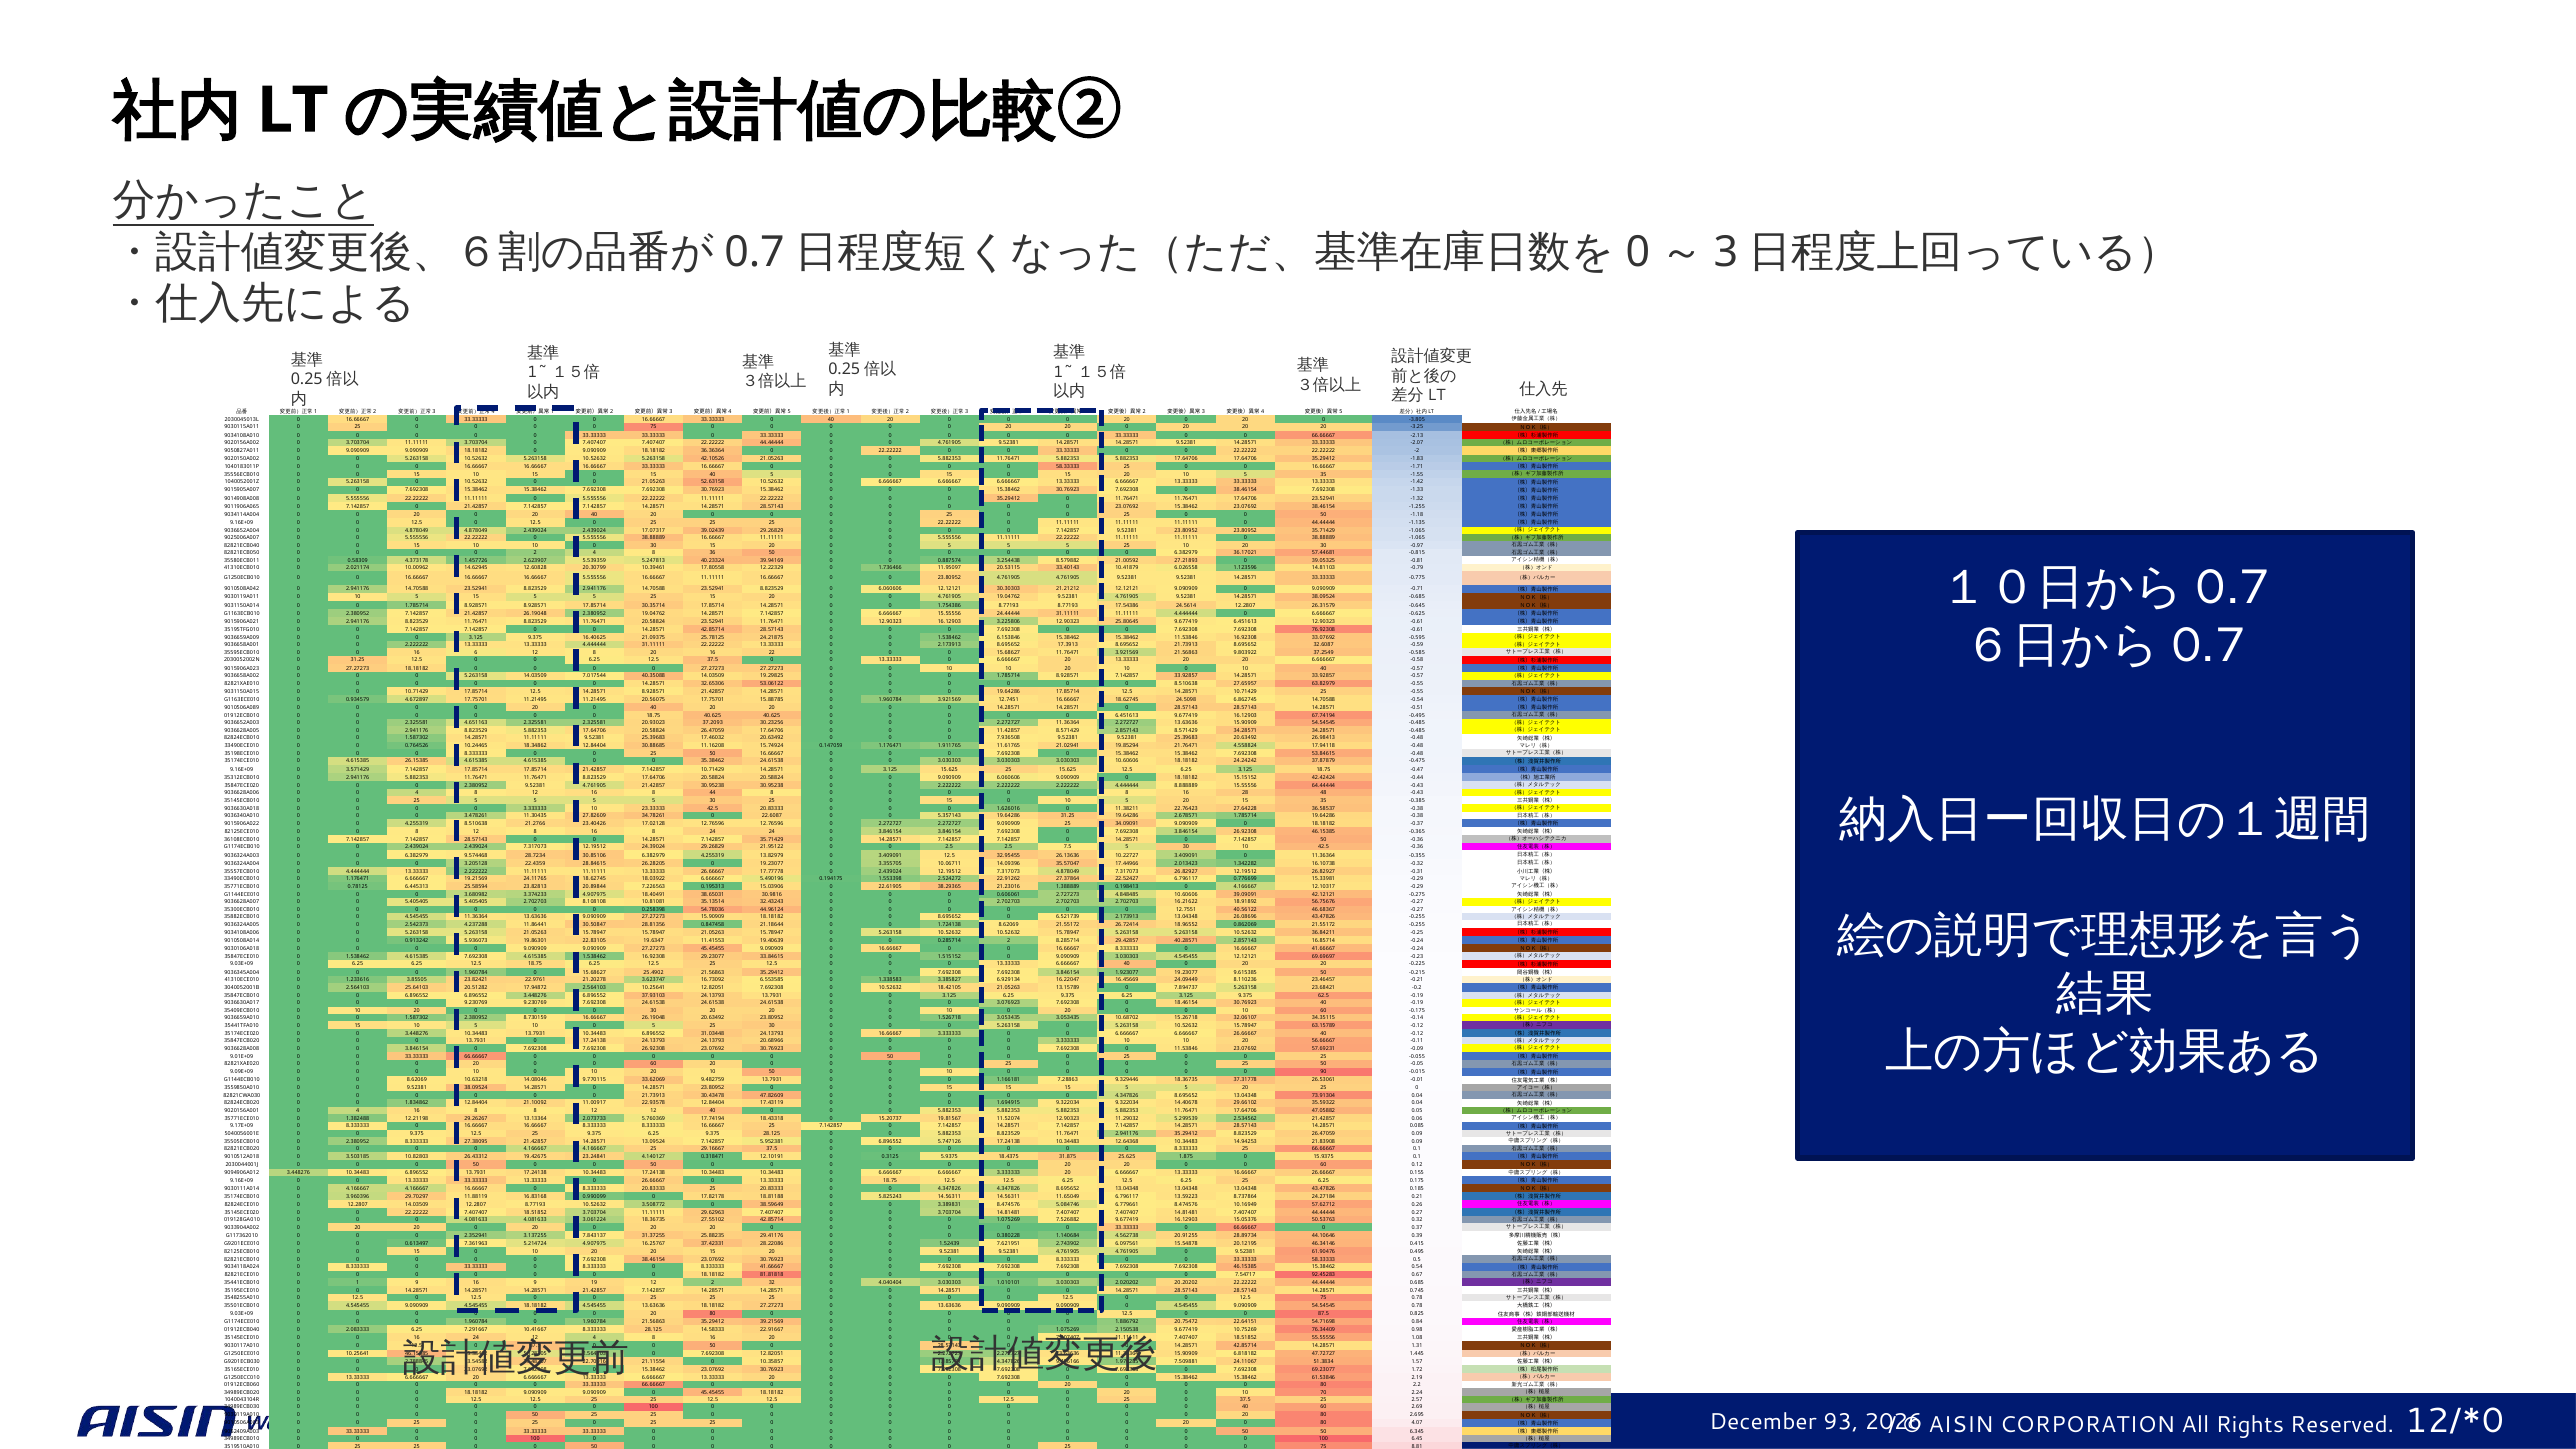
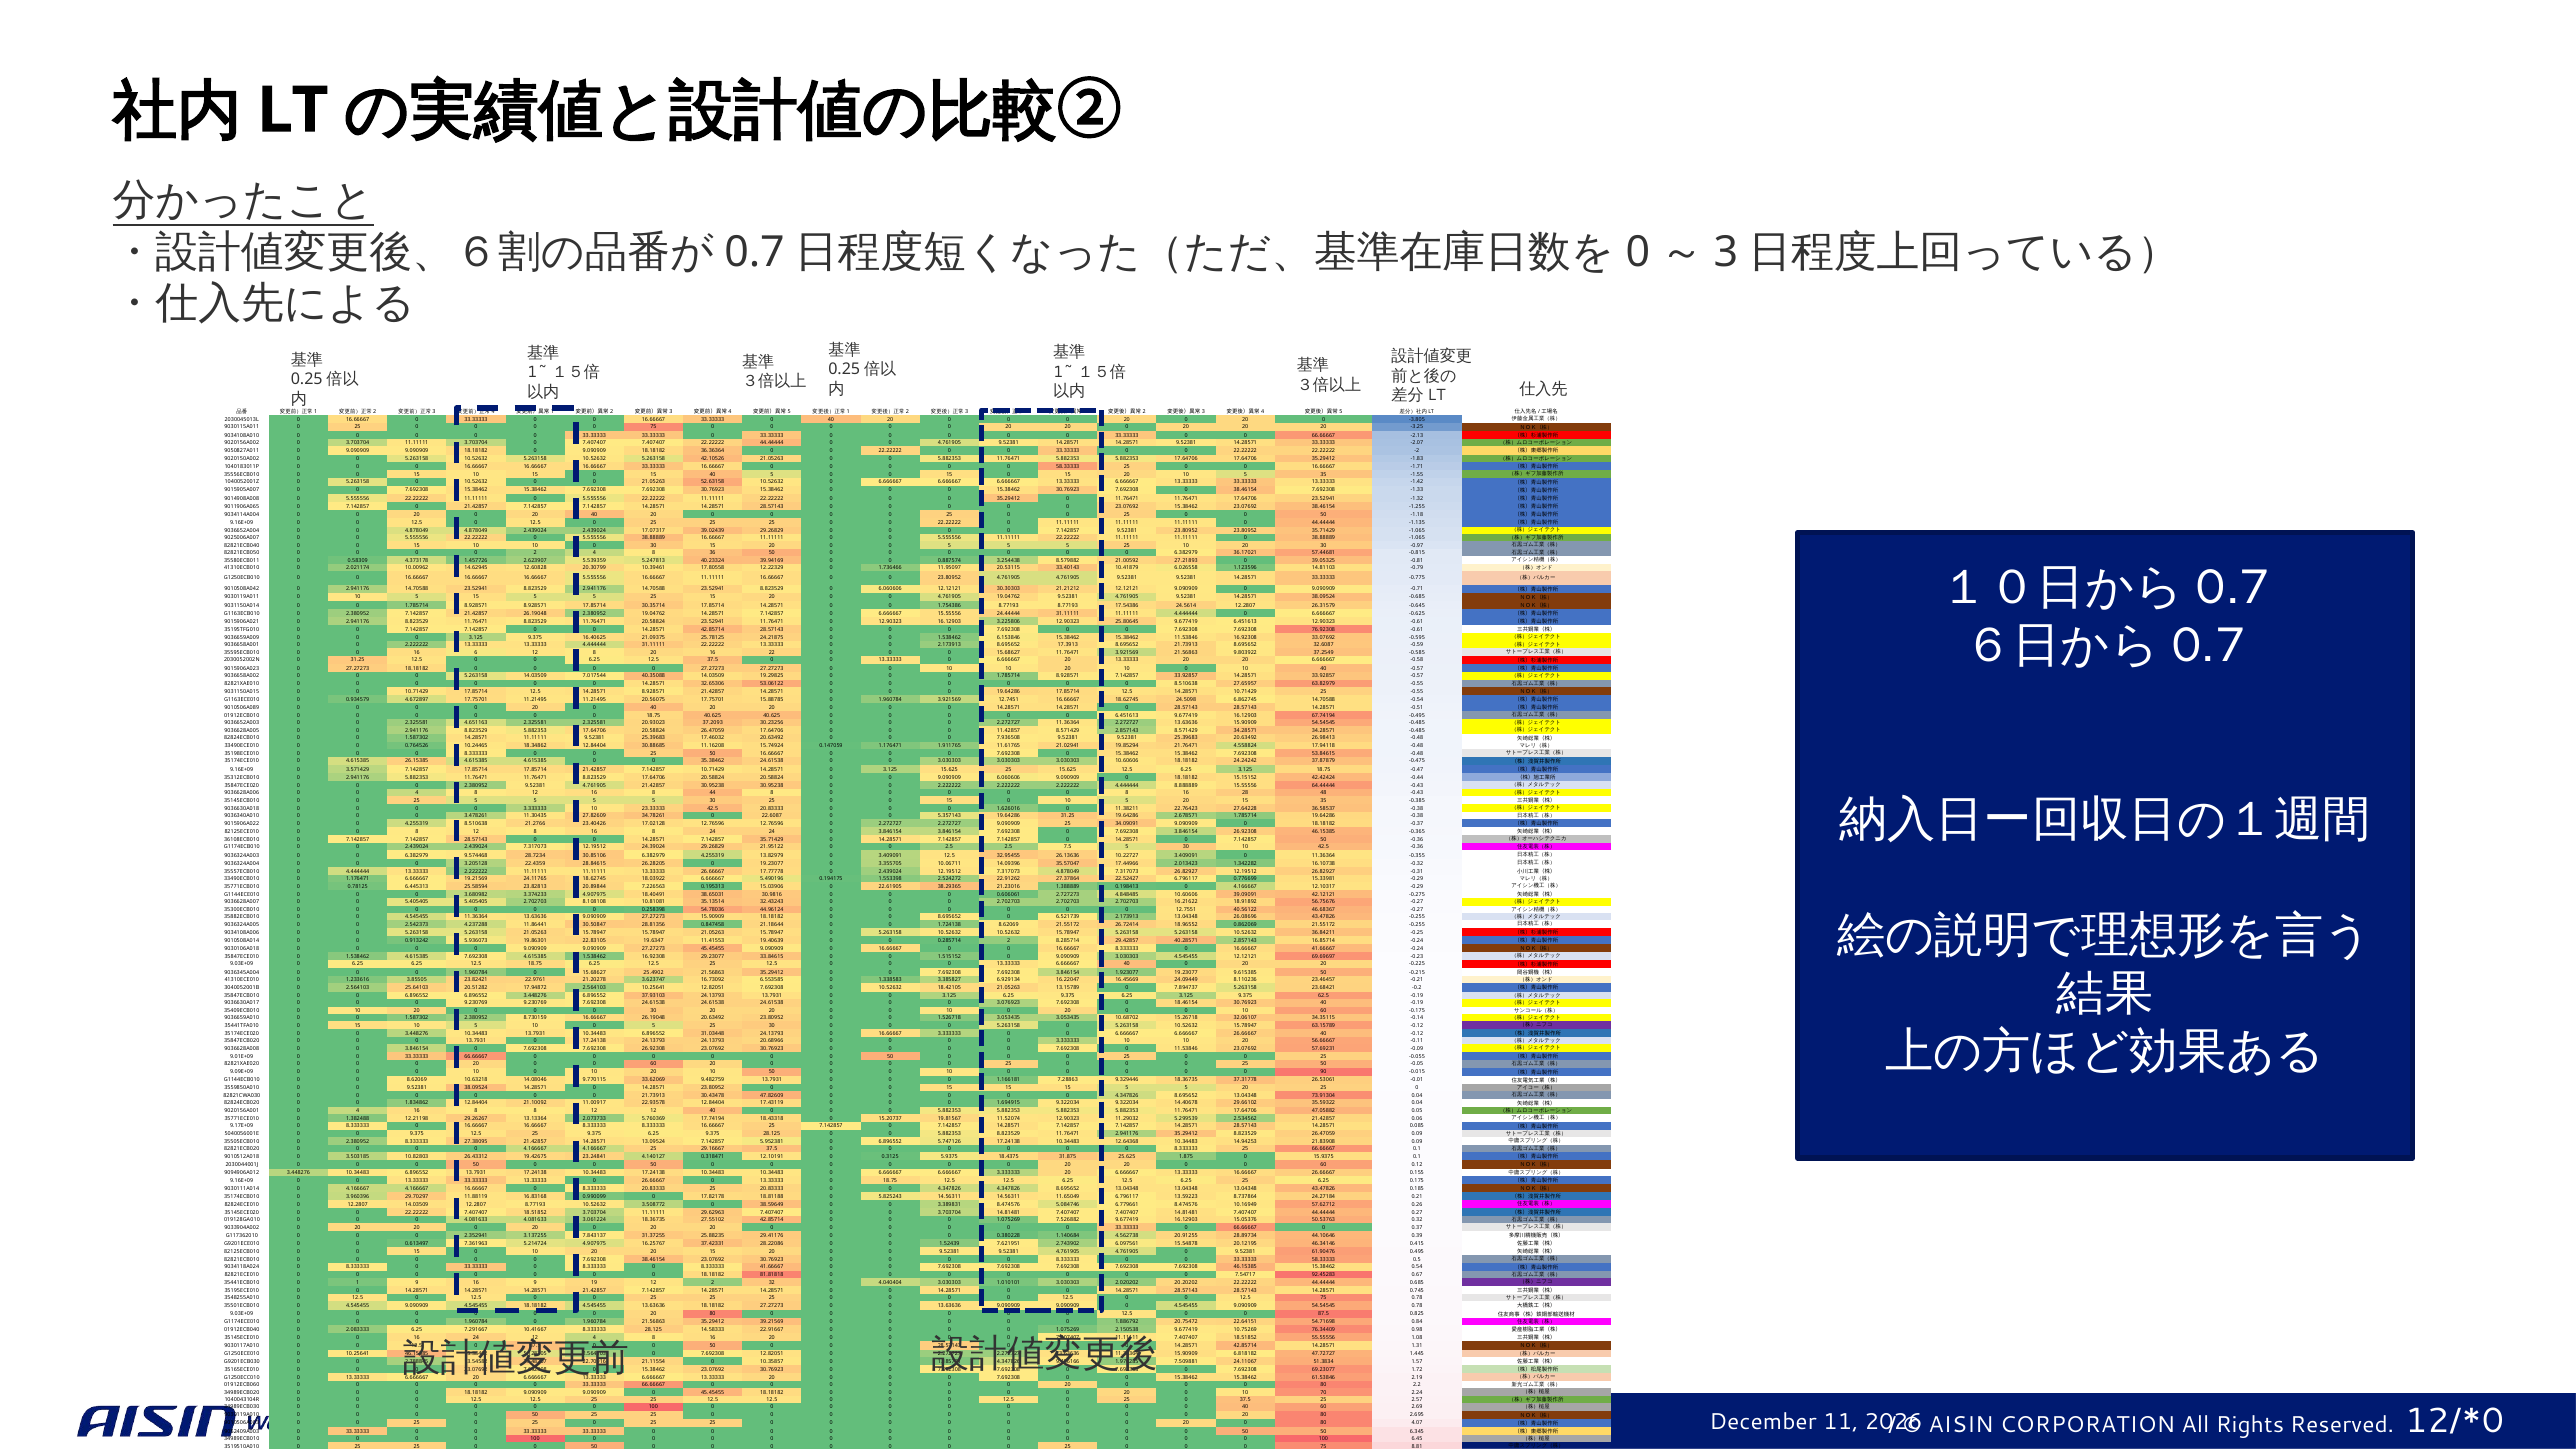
93: 93 -> 11 (1841, 1422)
